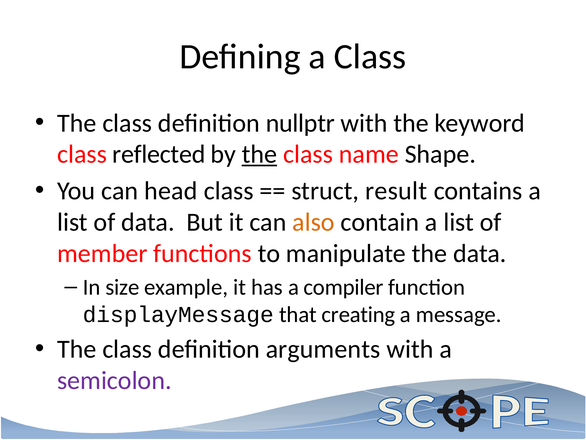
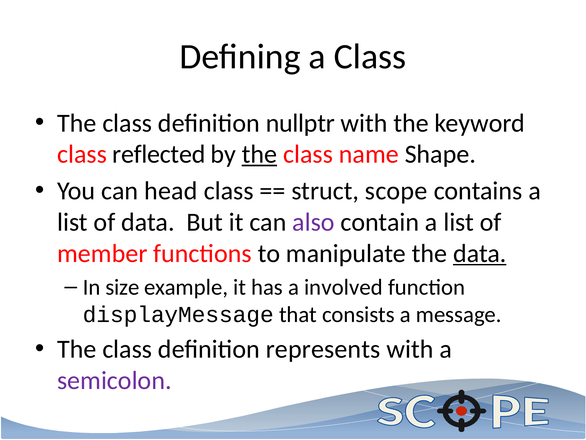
result: result -> scope (396, 191)
also colour: orange -> purple (313, 222)
data underline: none -> present (480, 253)
compiler: compiler -> involved (343, 287)
creating: creating -> consists (358, 314)
arguments: arguments -> represents (323, 349)
